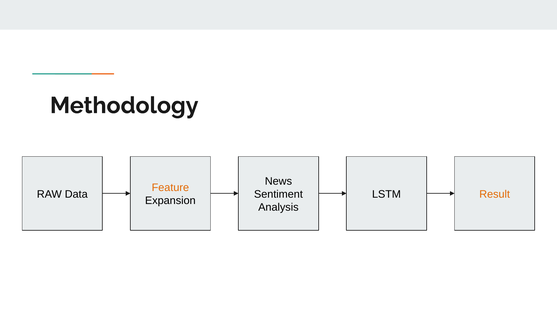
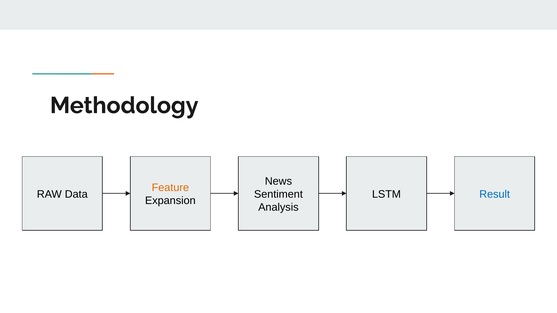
Result colour: orange -> blue (495, 194)
